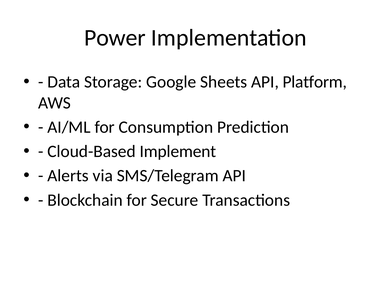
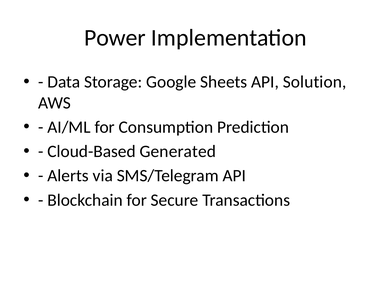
Platform: Platform -> Solution (315, 82)
Implement: Implement -> Generated (178, 152)
